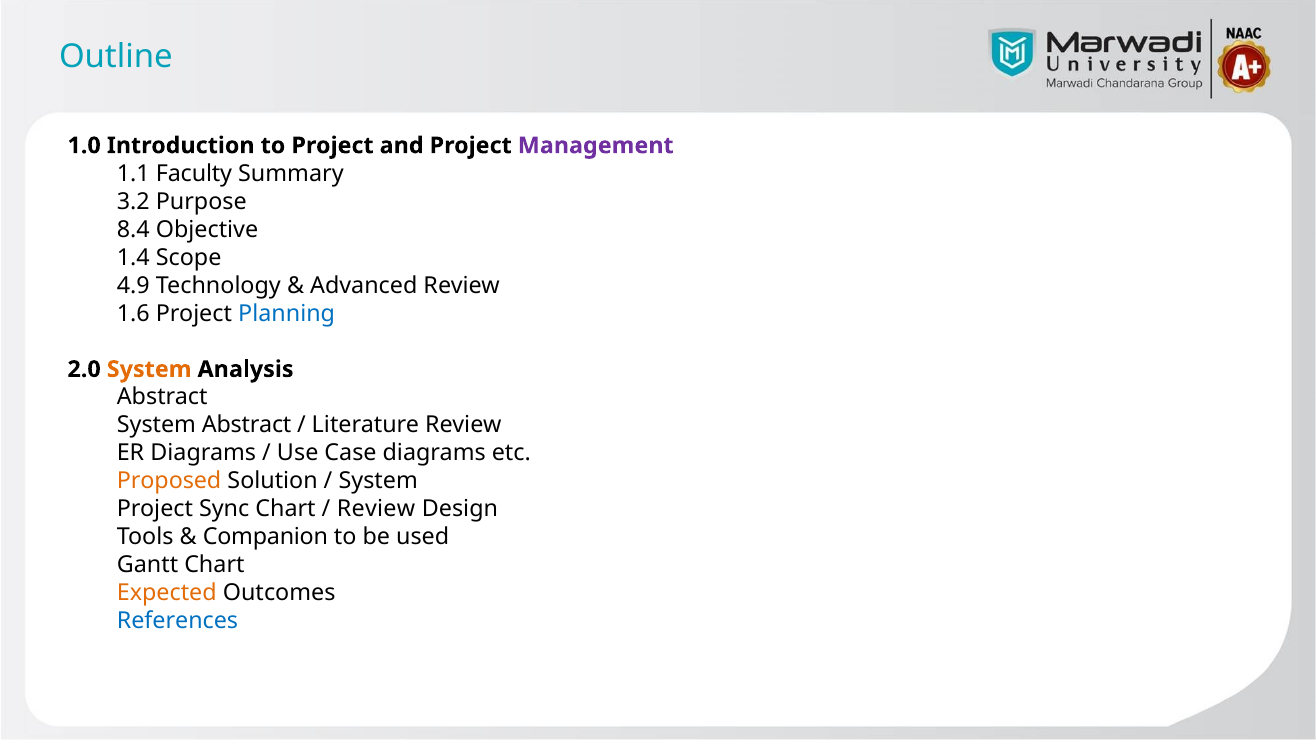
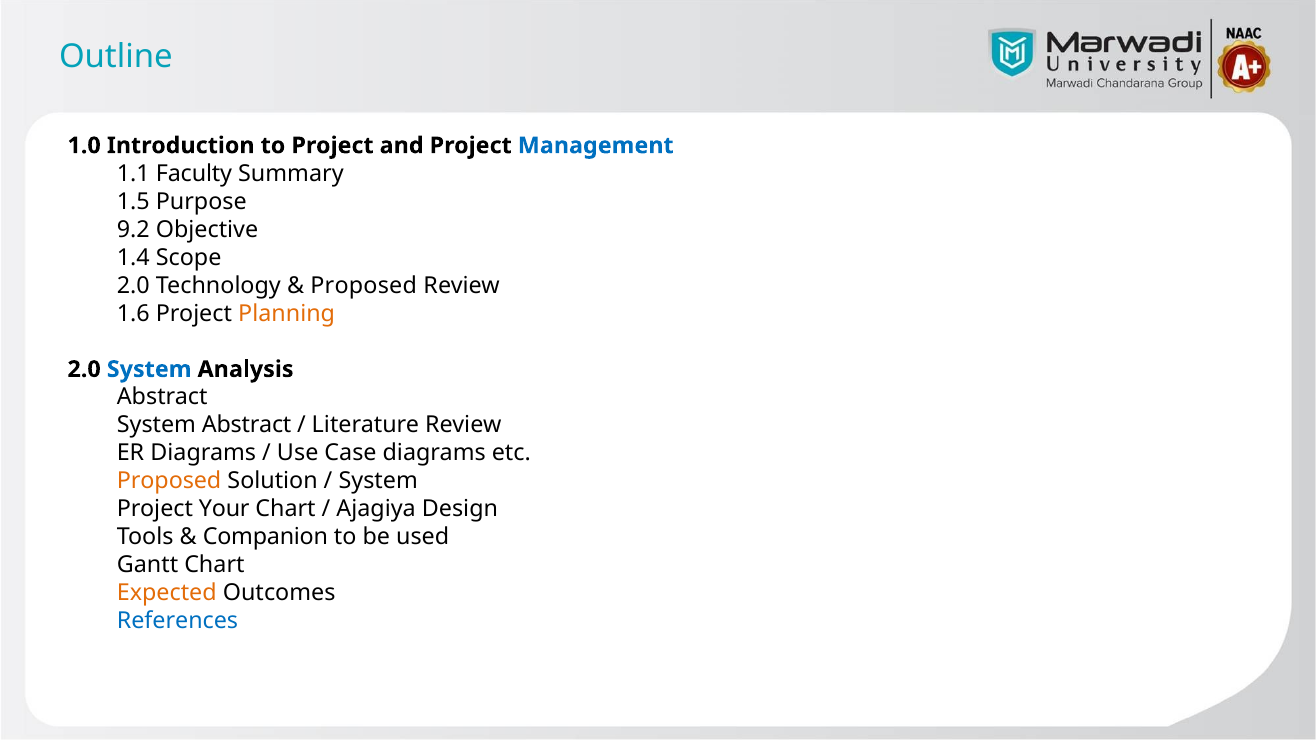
Management colour: purple -> blue (596, 146)
3.2: 3.2 -> 1.5 (133, 202)
8.4: 8.4 -> 9.2 (133, 230)
4.9: 4.9 -> 2.0 (133, 285)
Advanced: Advanced -> Proposed (364, 285)
Planning colour: blue -> orange (287, 313)
System colour: orange -> blue (149, 369)
Sync: Sync -> Your (224, 509)
Review: Review -> Ajagiya (376, 509)
